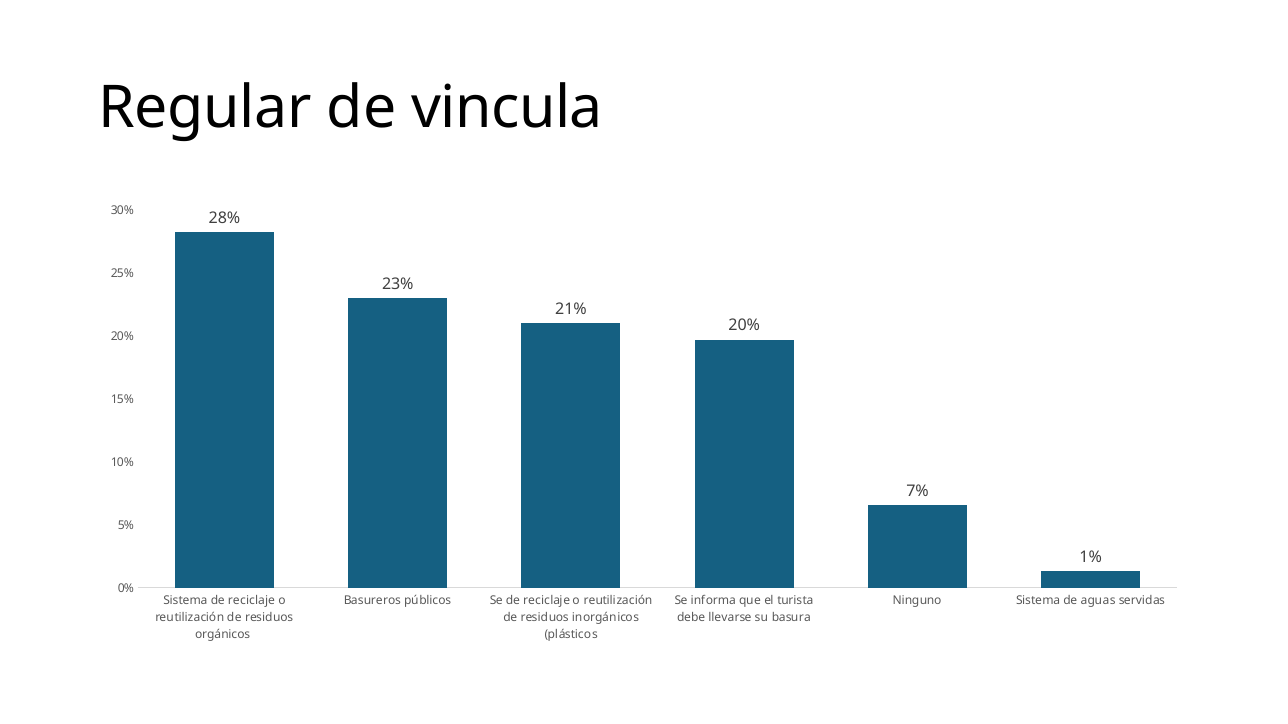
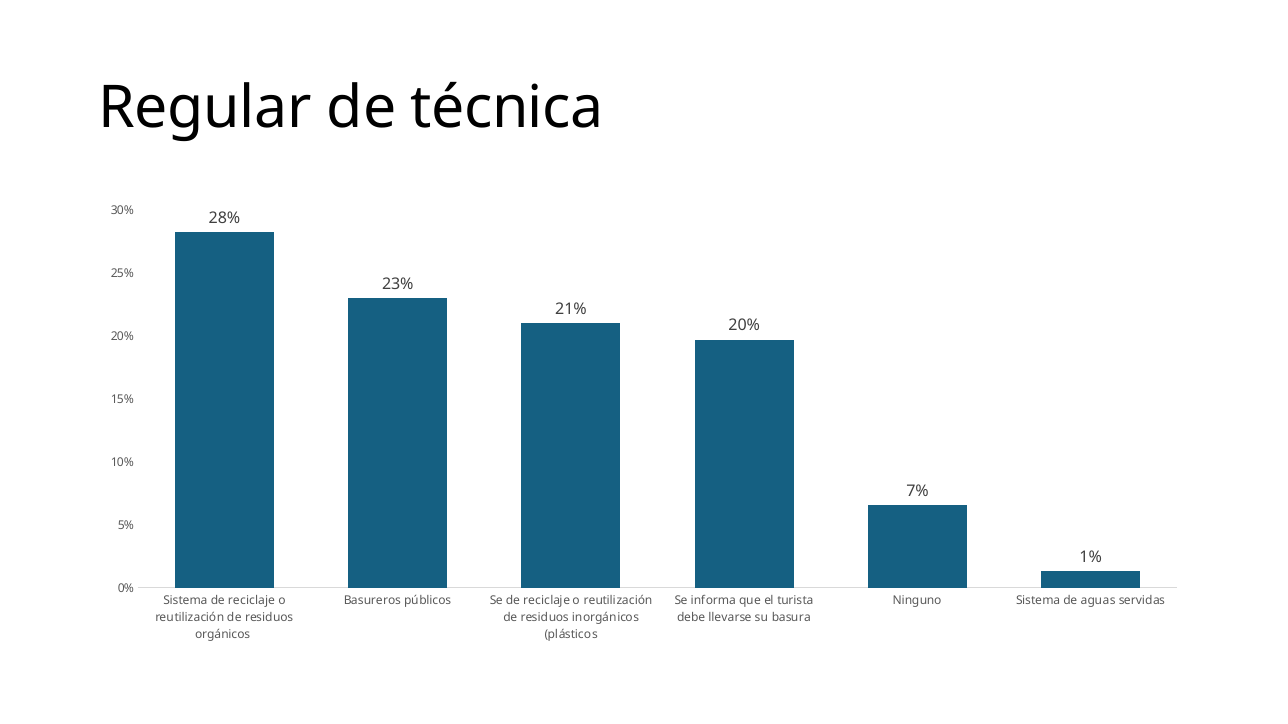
vincula: vincula -> técnica (507, 108)
